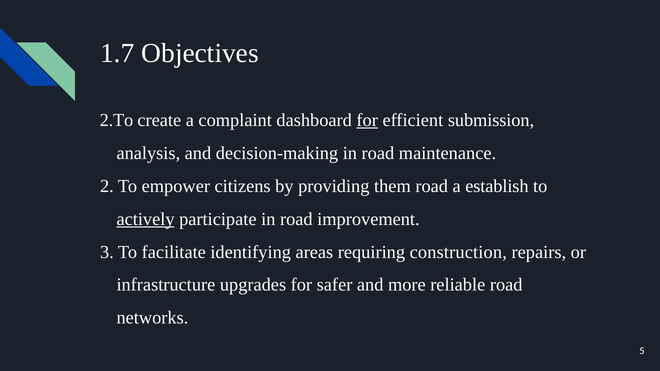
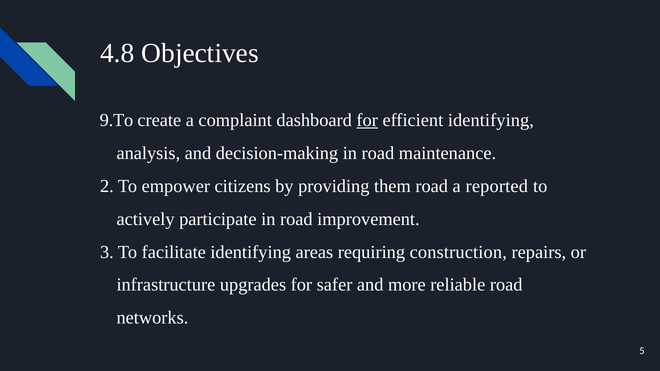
1.7: 1.7 -> 4.8 (117, 53)
2.To: 2.To -> 9.To (117, 120)
efficient submission: submission -> identifying (491, 120)
establish: establish -> reported (497, 186)
actively underline: present -> none (146, 219)
